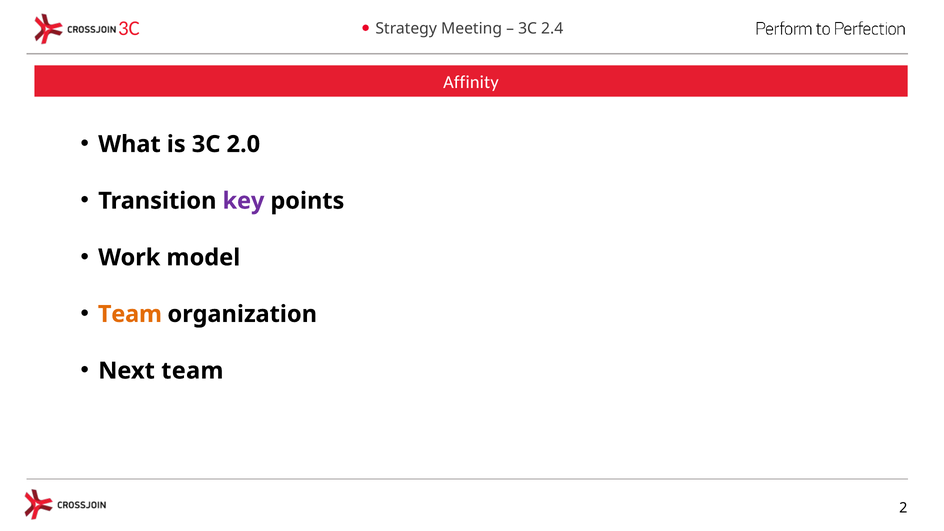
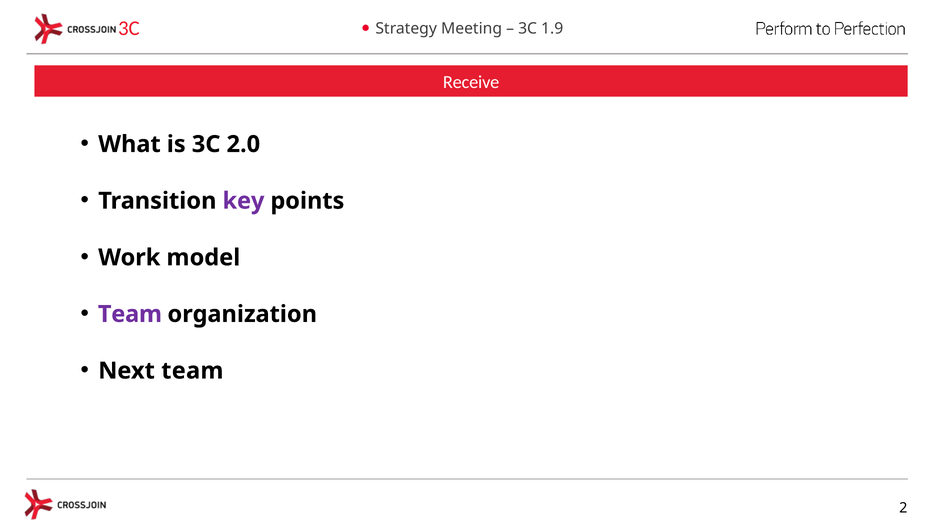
2.4: 2.4 -> 1.9 (552, 29)
Affinity: Affinity -> Receive (471, 82)
Team colour: orange -> purple (130, 314)
